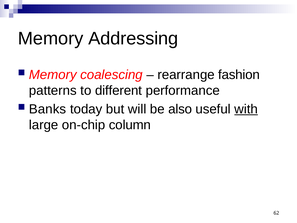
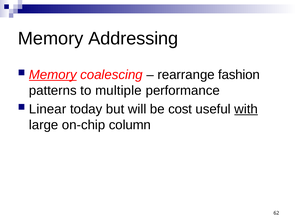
Memory underline: none -> present (53, 75)
different: different -> multiple (118, 91)
Banks: Banks -> Linear (48, 109)
also: also -> cost (180, 109)
